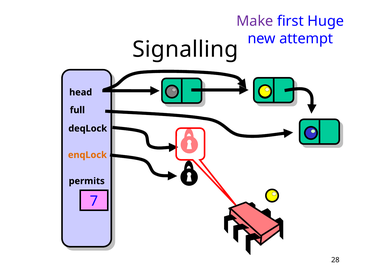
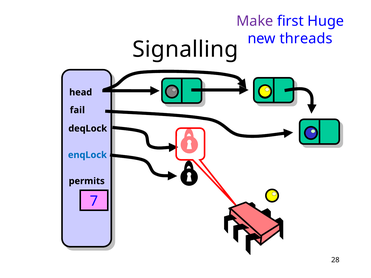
attempt: attempt -> threads (306, 39)
full: full -> fail (77, 110)
enqLock colour: orange -> blue (87, 155)
